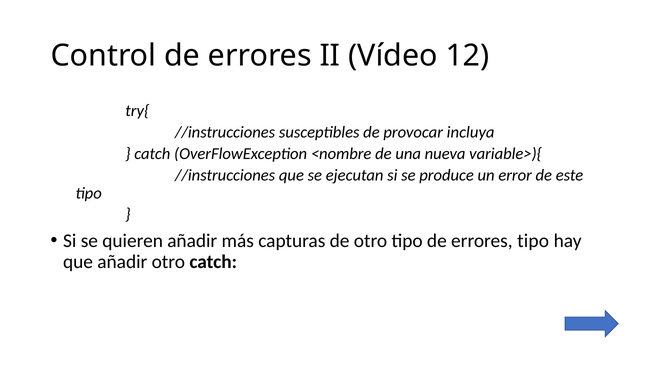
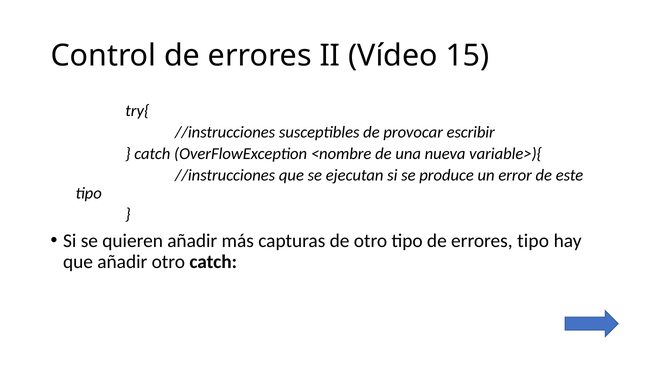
12: 12 -> 15 (468, 56)
incluya: incluya -> escribir (471, 132)
